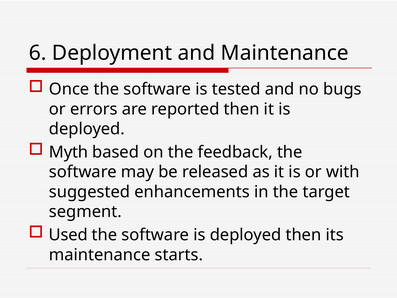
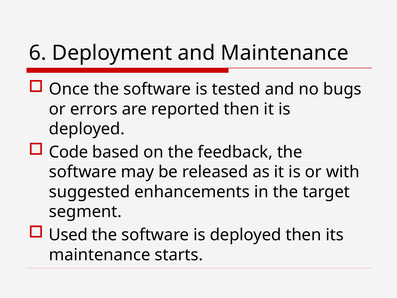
Myth: Myth -> Code (69, 152)
